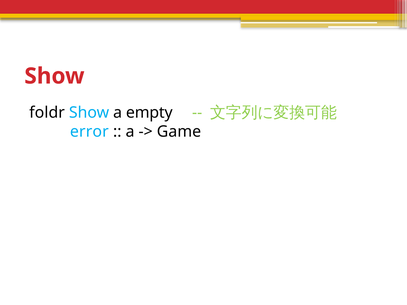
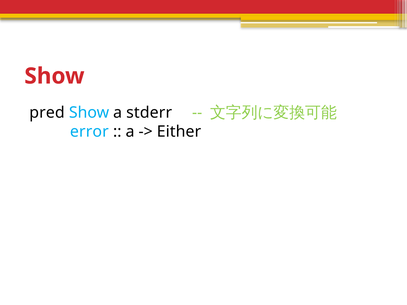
foldr: foldr -> pred (47, 113)
empty: empty -> stderr (149, 113)
Game: Game -> Either (179, 132)
